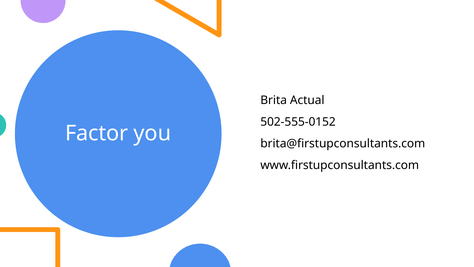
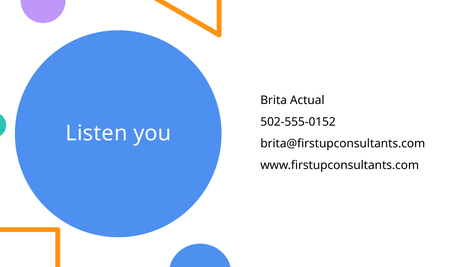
Factor: Factor -> Listen (96, 133)
